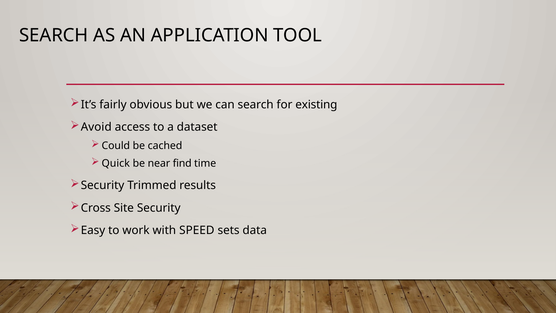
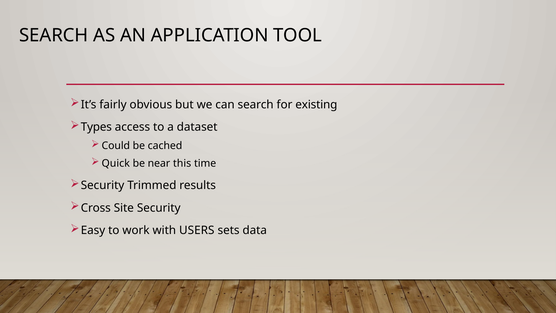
Avoid: Avoid -> Types (96, 127)
find: find -> this (182, 163)
SPEED: SPEED -> USERS (197, 230)
